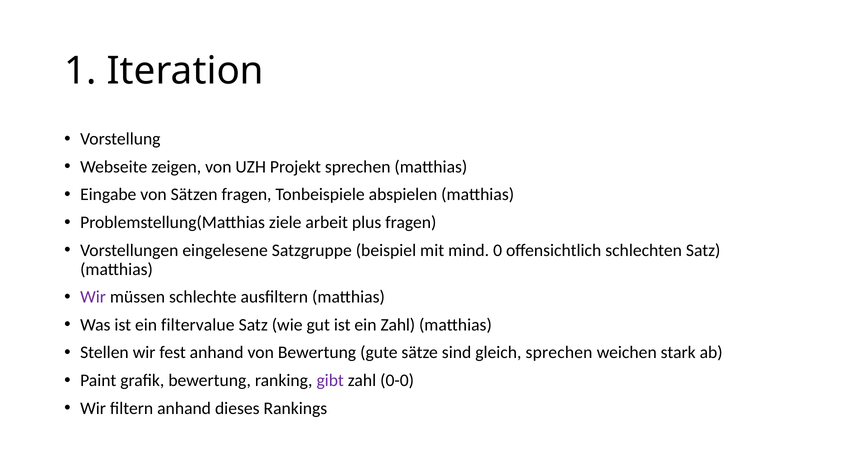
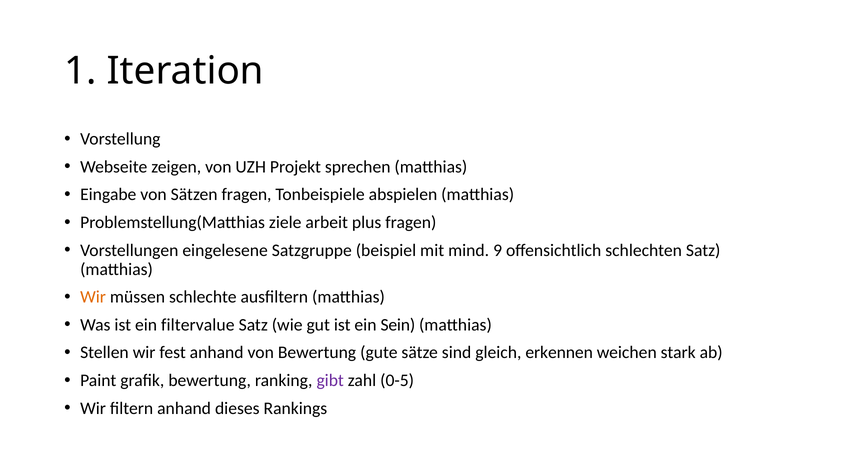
0: 0 -> 9 (498, 250)
Wir colour: purple -> orange (93, 297)
ein Zahl: Zahl -> Sein (398, 325)
gleich sprechen: sprechen -> erkennen (559, 352)
0-0: 0-0 -> 0-5 (397, 380)
